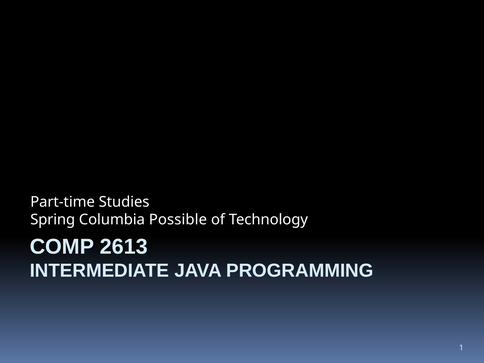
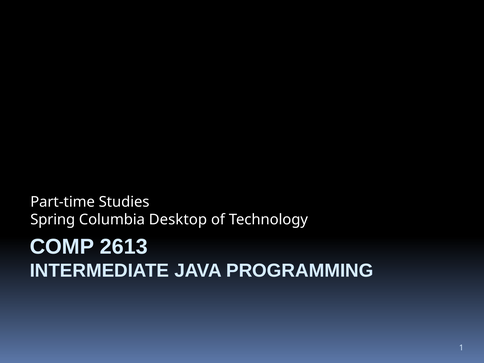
Possible: Possible -> Desktop (178, 220)
